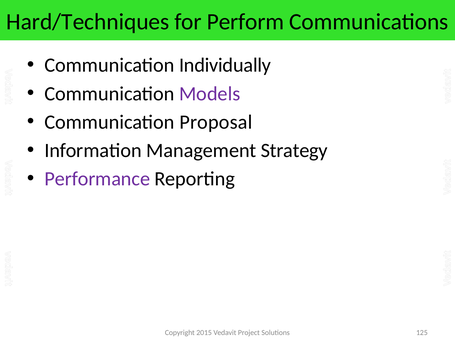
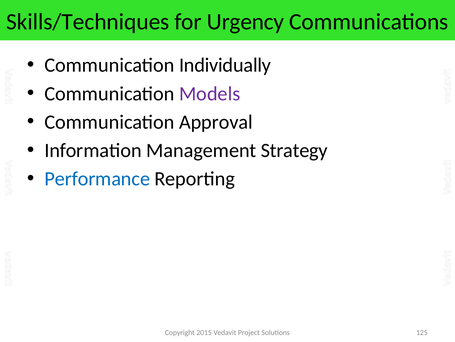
Hard/Techniques: Hard/Techniques -> Skills/Techniques (88, 22)
Perform: Perform -> Urgency (246, 22)
Proposal: Proposal -> Approval (216, 122)
Performance colour: purple -> blue (97, 178)
